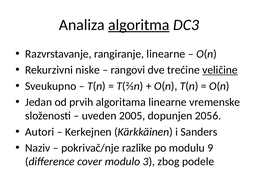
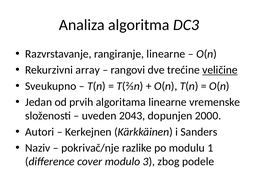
algoritma underline: present -> none (139, 25)
niske: niske -> array (88, 70)
2005: 2005 -> 2043 (132, 116)
2056: 2056 -> 2000 (208, 116)
9: 9 -> 1 (210, 148)
